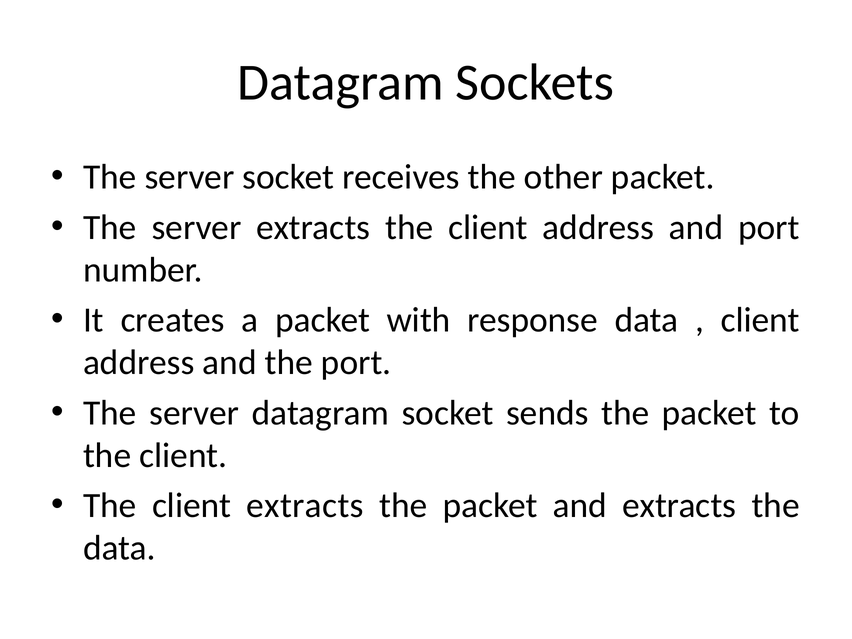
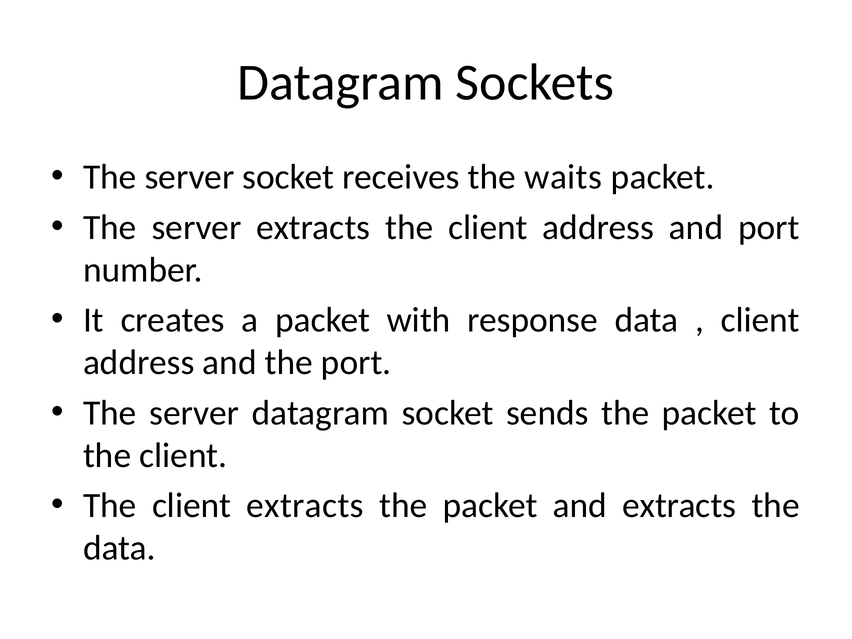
other: other -> waits (563, 177)
